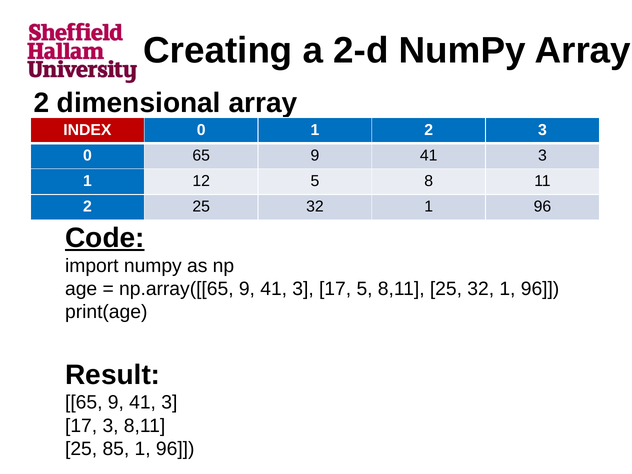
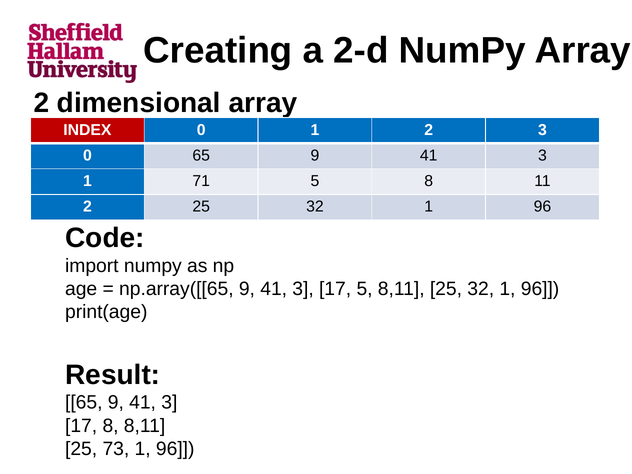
12: 12 -> 71 (201, 181)
Code underline: present -> none (105, 238)
17 3: 3 -> 8 (111, 426)
85: 85 -> 73 (116, 449)
